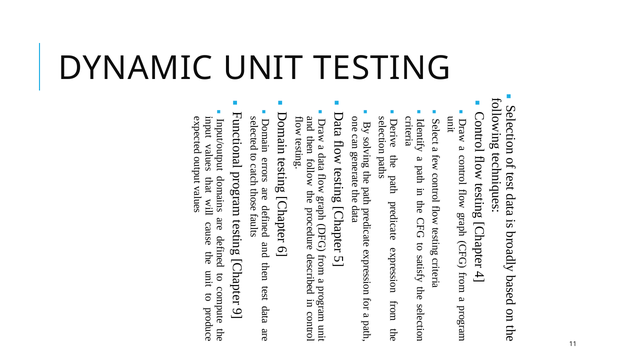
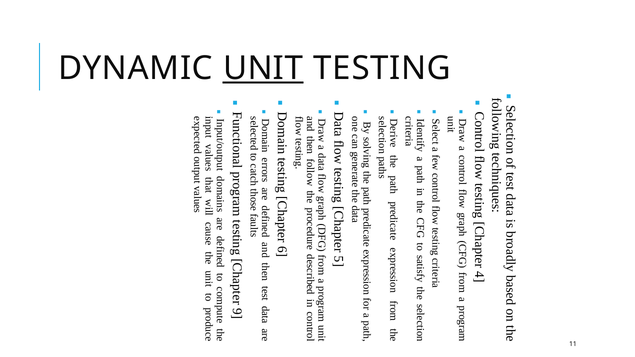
UNIT underline: none -> present (263, 68)
